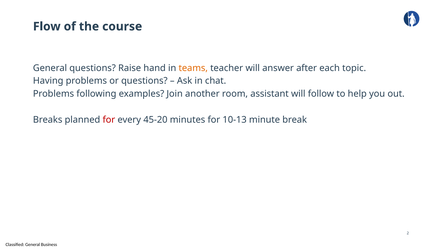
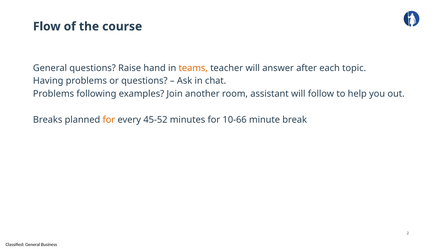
for colour: red -> orange (109, 119)
45-20: 45-20 -> 45-52 (155, 119)
10-13: 10-13 -> 10-66 (235, 119)
